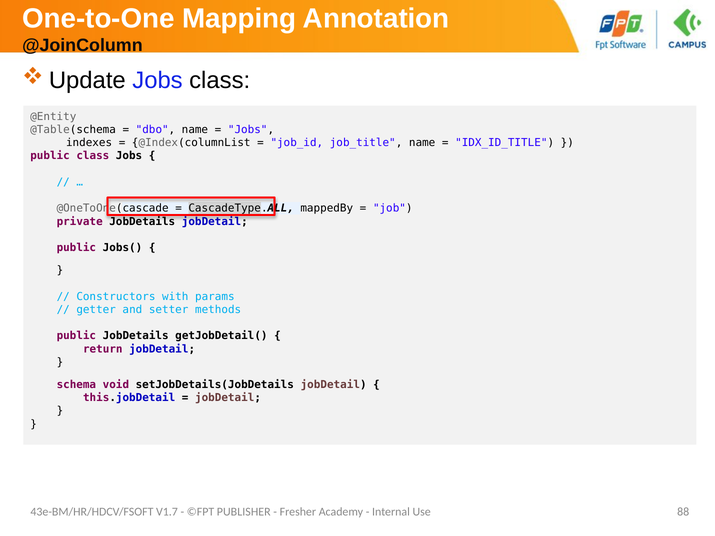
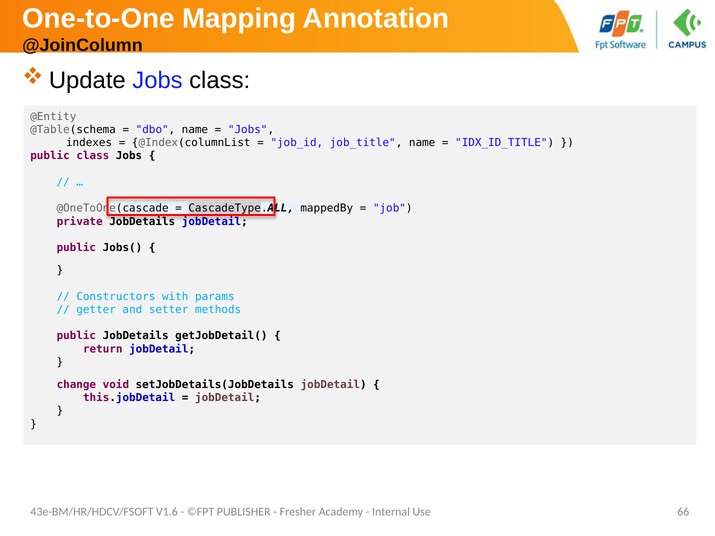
schema: schema -> change (76, 385)
V1.7: V1.7 -> V1.6 (167, 512)
88: 88 -> 66 (683, 512)
